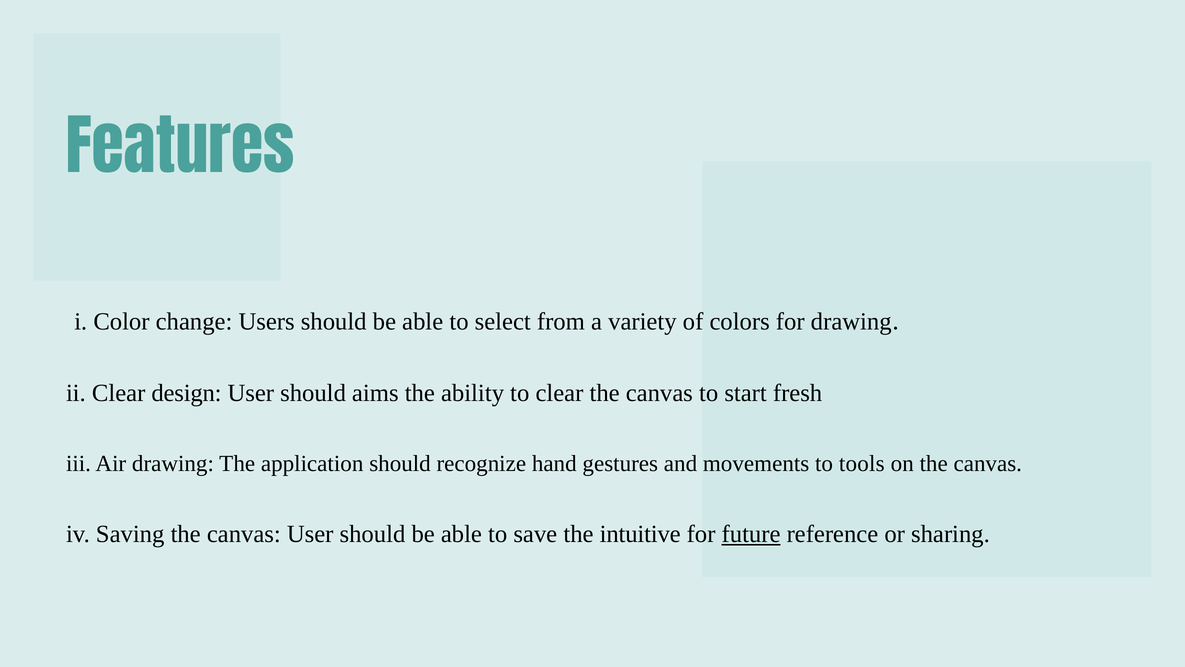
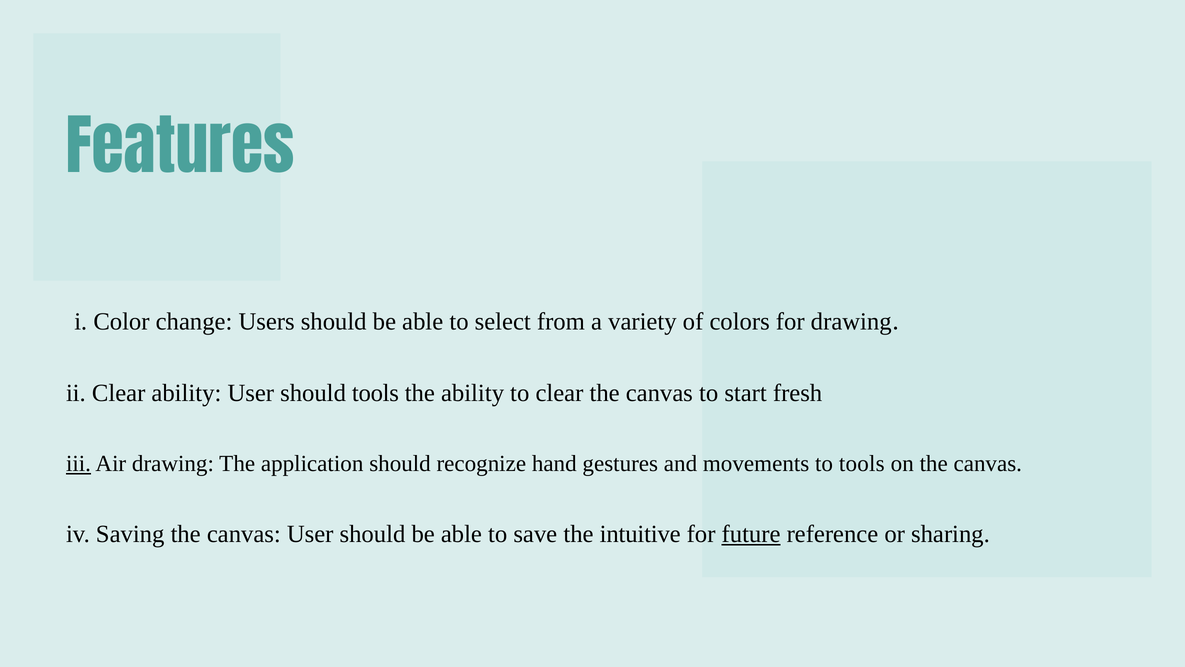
Clear design: design -> ability (186, 393)
should aims: aims -> tools (375, 393)
iii underline: none -> present (78, 464)
